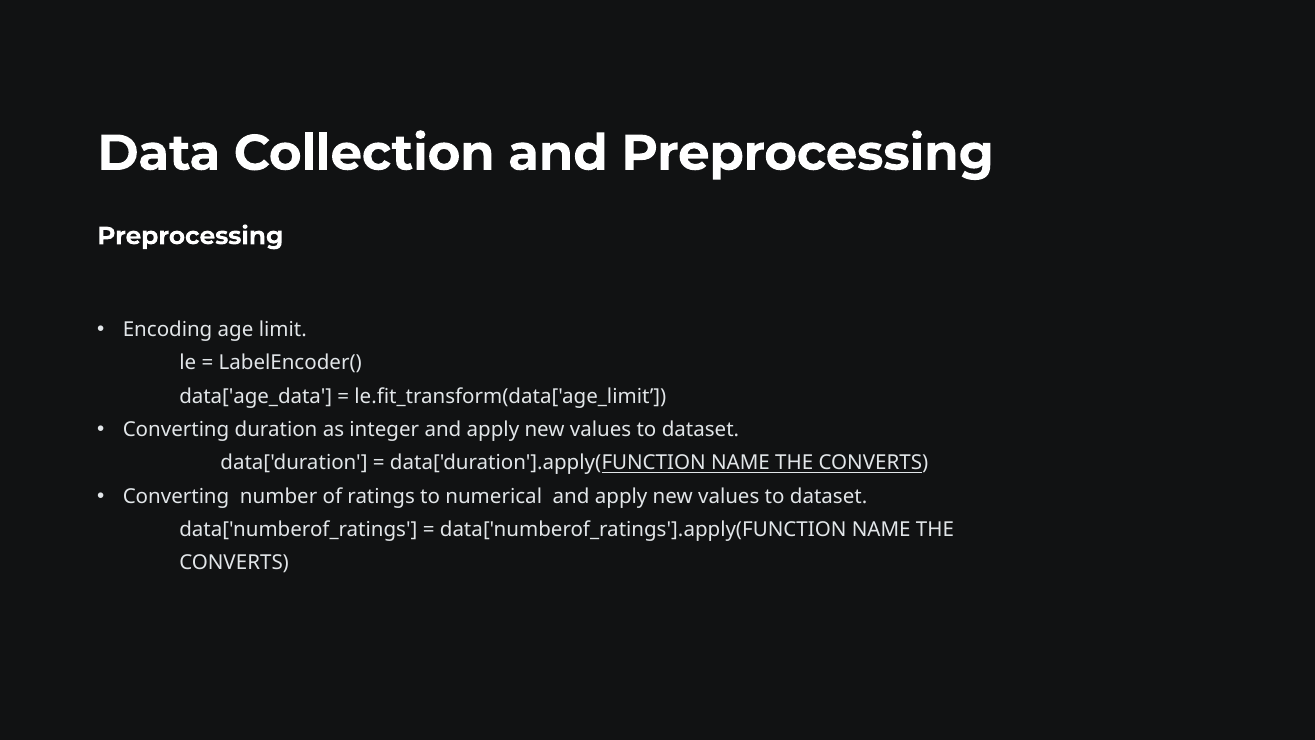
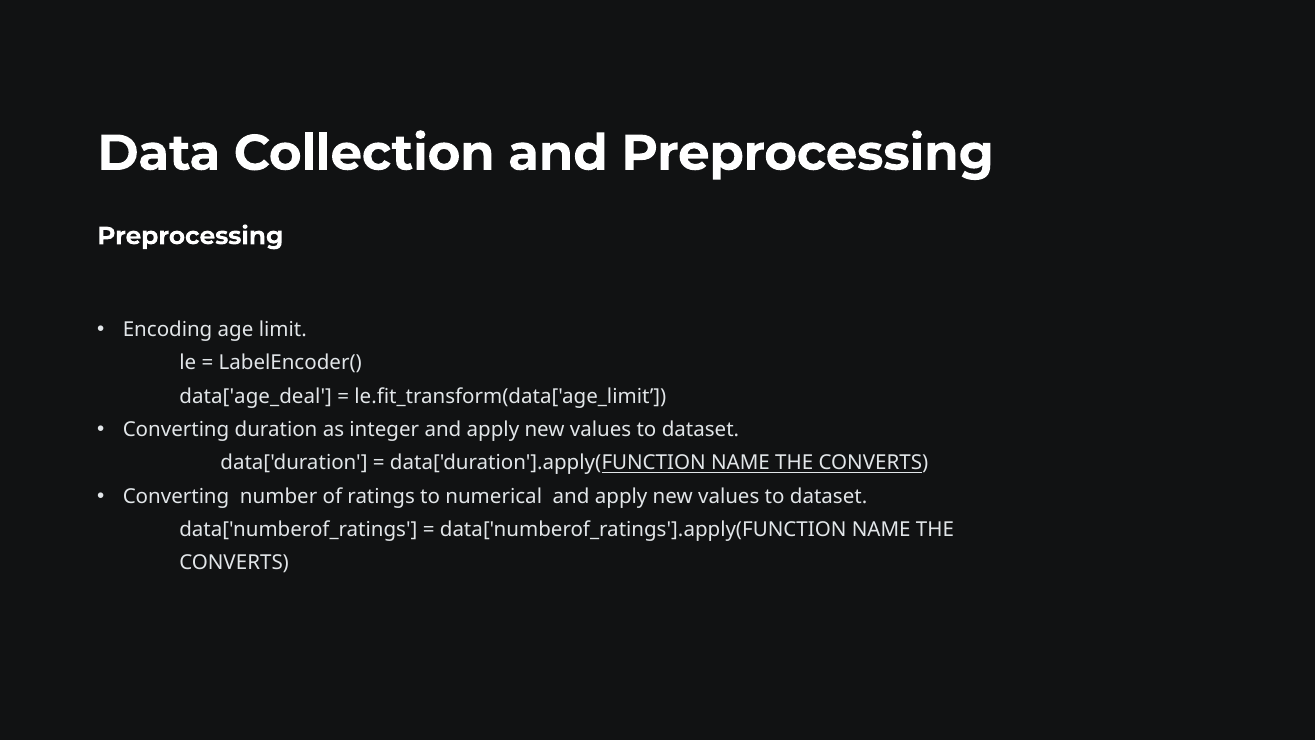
data['age_data: data['age_data -> data['age_deal (256, 396)
